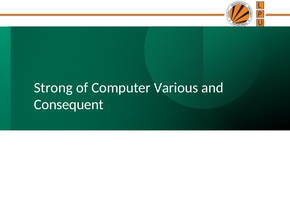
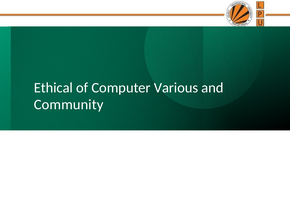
Strong: Strong -> Ethical (53, 88)
Consequent: Consequent -> Community (69, 105)
